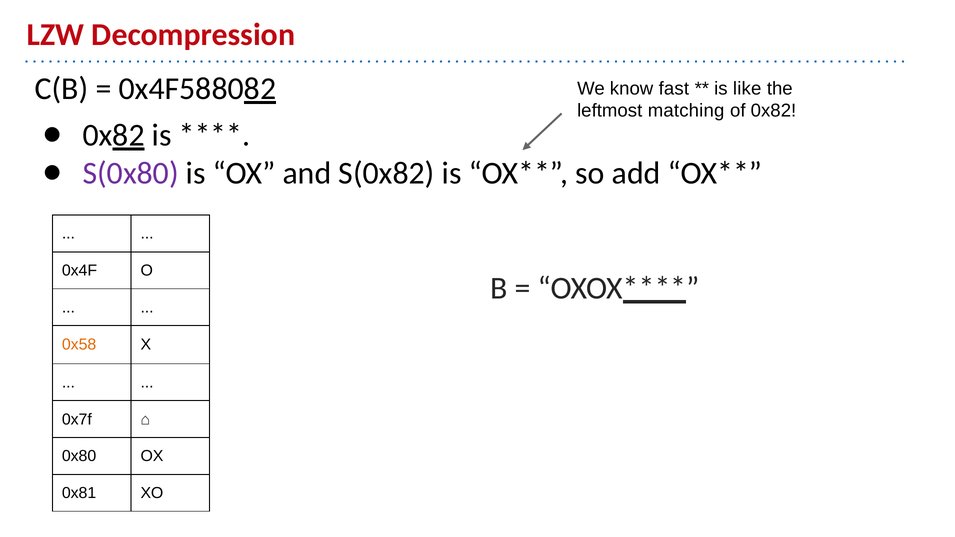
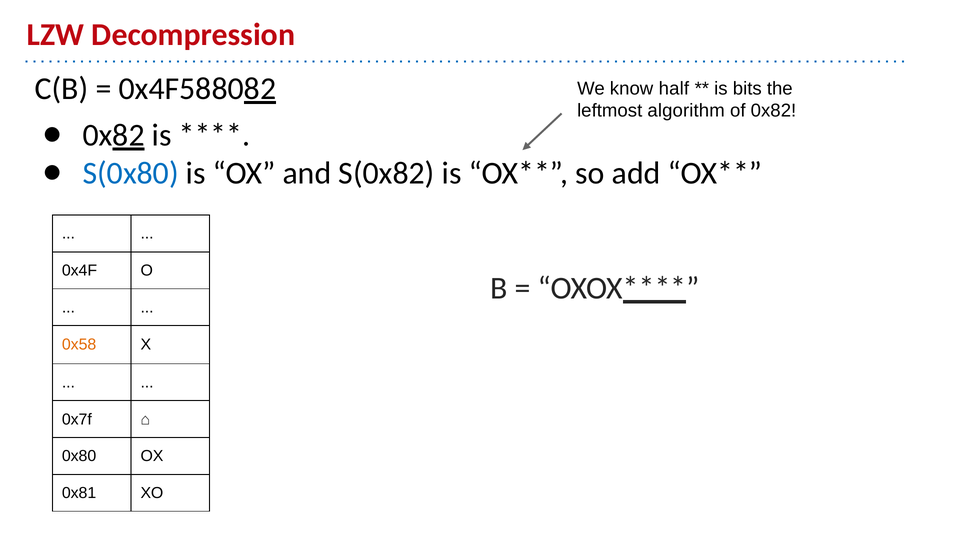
fast: fast -> half (674, 88)
like: like -> bits (747, 88)
matching: matching -> algorithm (686, 111)
S(0x80 colour: purple -> blue (131, 173)
